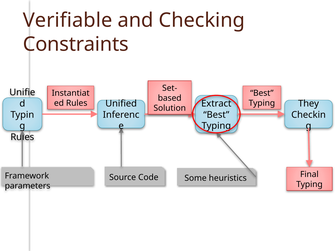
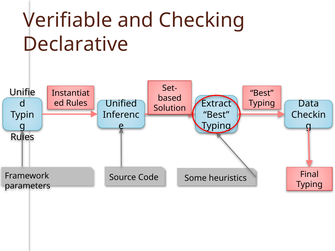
Constraints: Constraints -> Declarative (76, 44)
They: They -> Data (309, 104)
